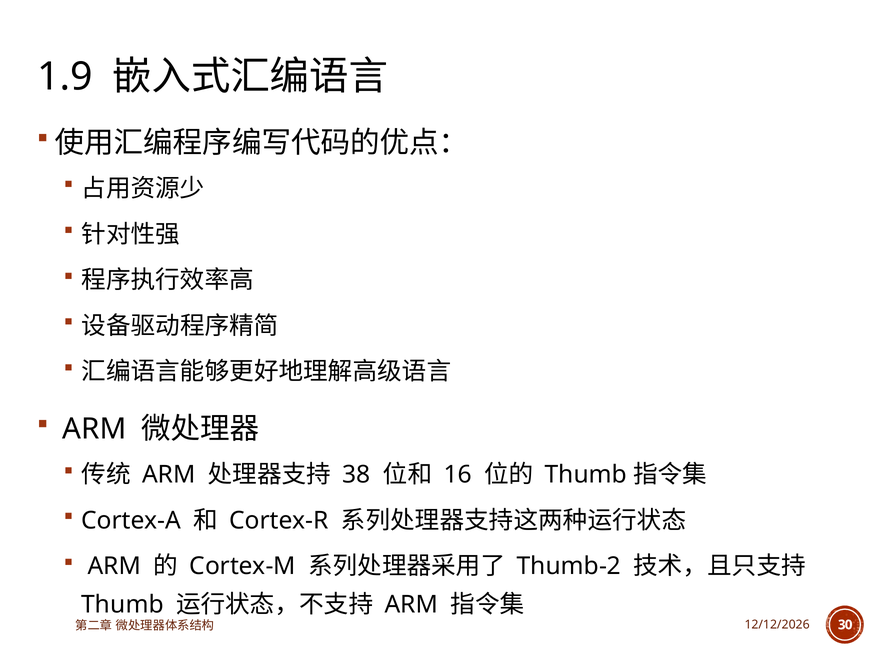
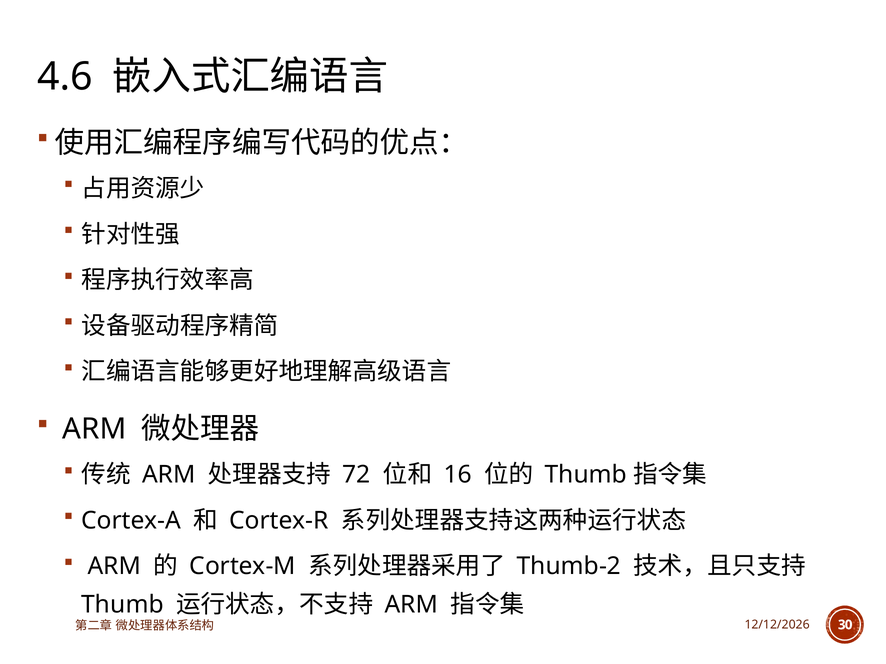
1.9: 1.9 -> 4.6 (65, 77)
38: 38 -> 72 (357, 475)
